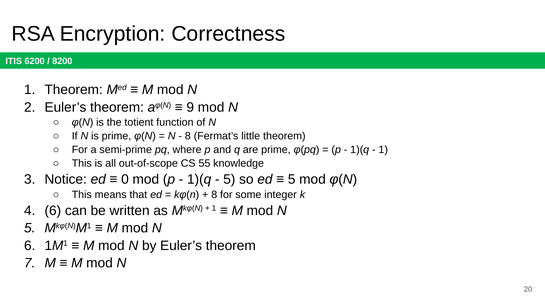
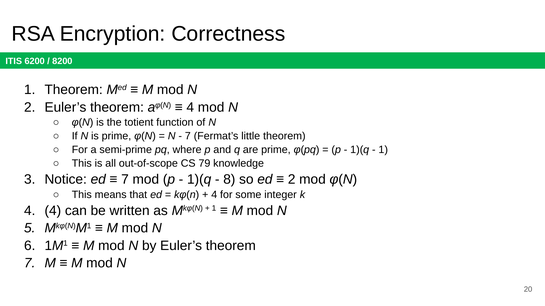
9: 9 -> 4 (190, 107)
8: 8 -> 7 (188, 136)
55: 55 -> 79 (204, 164)
0: 0 -> 7 (125, 180)
5: 5 -> 8 (229, 180)
5: 5 -> 2 (292, 180)
8: 8 -> 4 (214, 195)
6: 6 -> 4 (53, 211)
